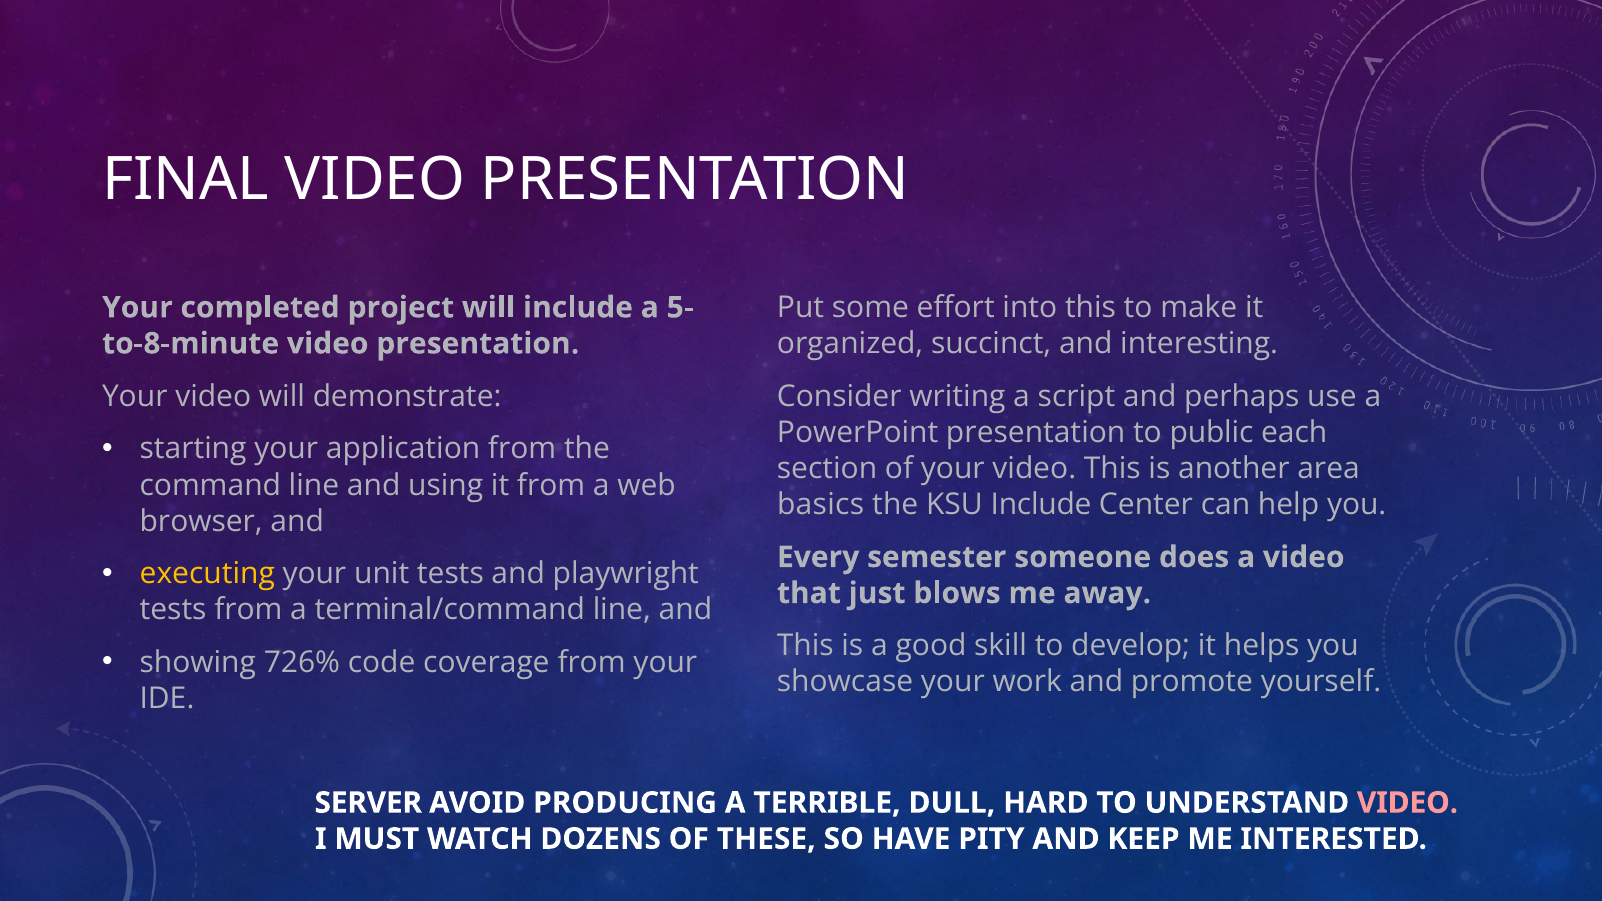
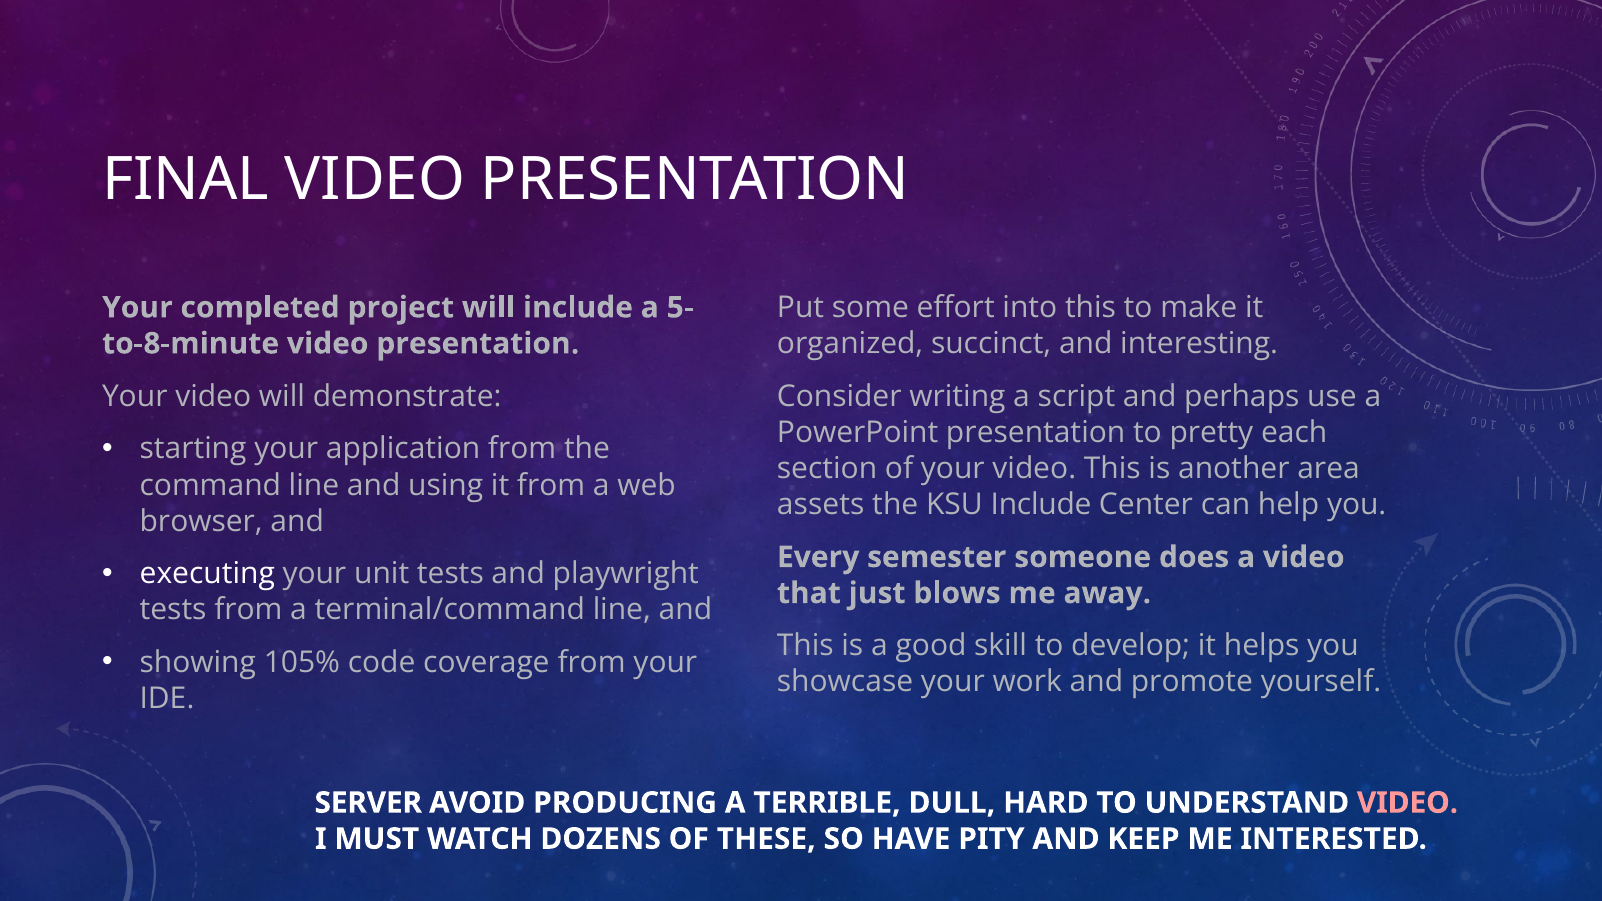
public: public -> pretty (1211, 432)
basics: basics -> assets (821, 505)
executing colour: yellow -> white (207, 574)
726%: 726% -> 105% (302, 663)
